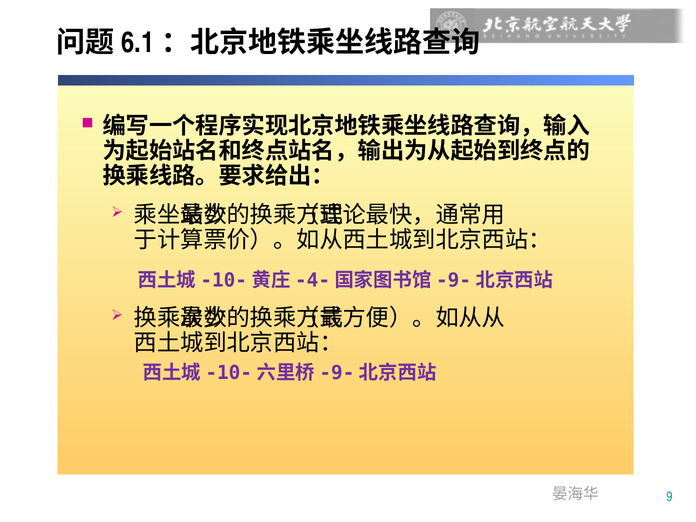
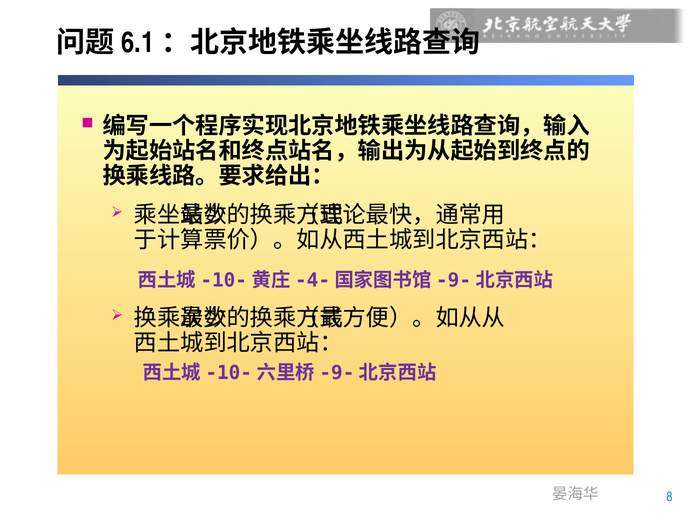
9: 9 -> 8 (669, 497)
